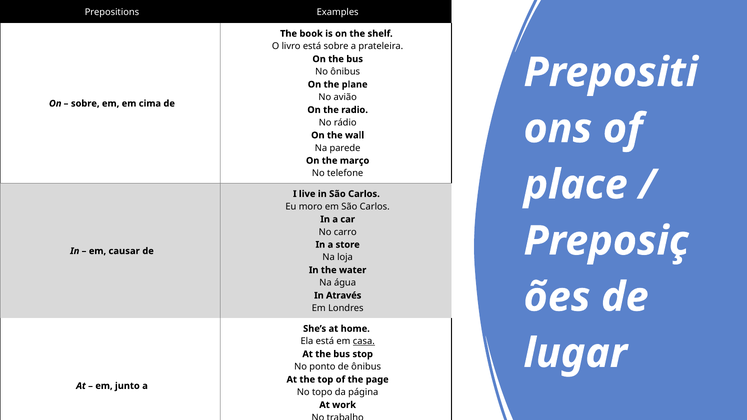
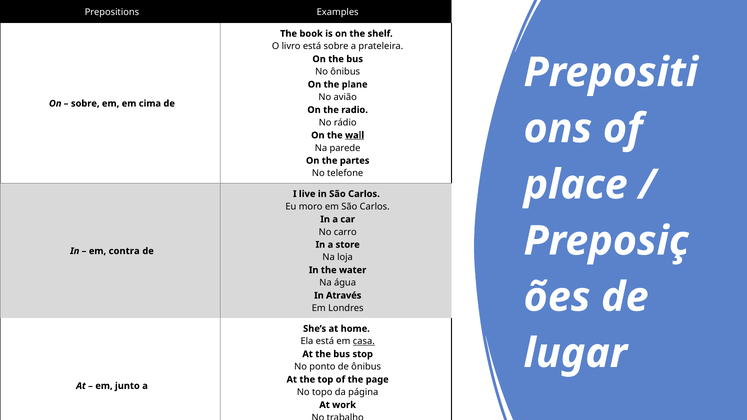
wall underline: none -> present (355, 135)
março: março -> partes (355, 161)
causar: causar -> contra (124, 251)
